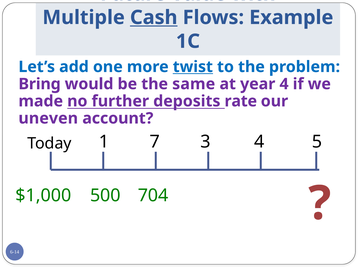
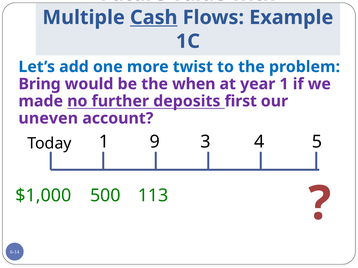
twist underline: present -> none (193, 67)
same: same -> when (194, 84)
year 4: 4 -> 1 (284, 84)
rate: rate -> first (241, 101)
7: 7 -> 9 (155, 142)
704: 704 -> 113 (153, 196)
